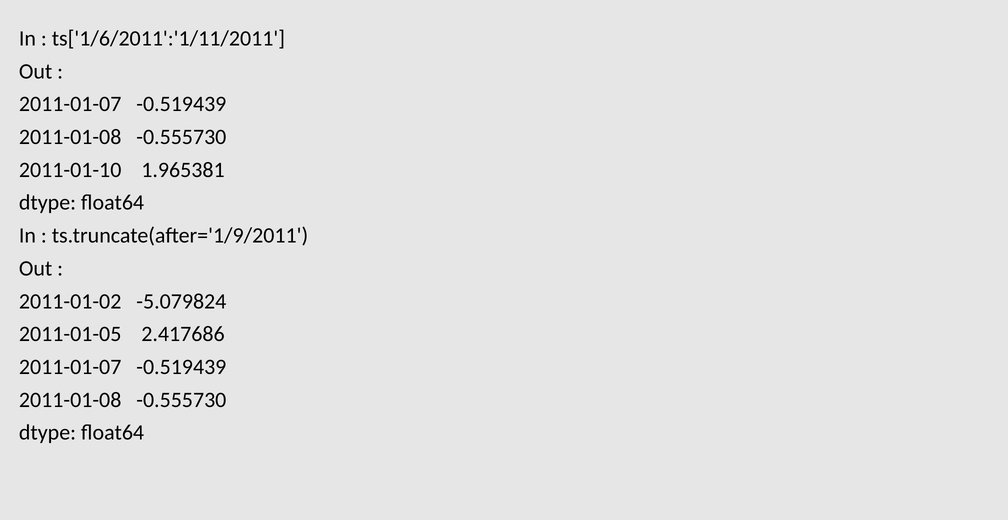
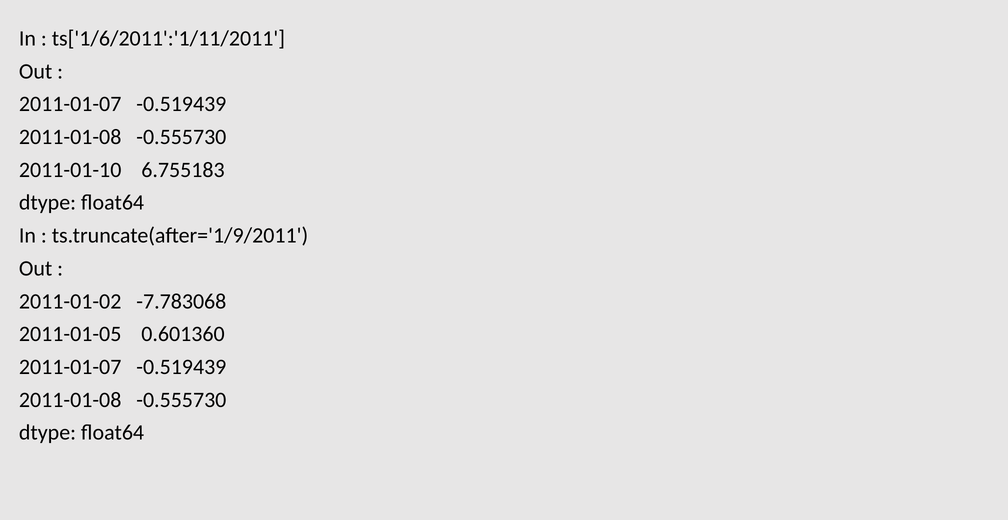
1.965381: 1.965381 -> 6.755183 (183, 170)
-5.079824: -5.079824 -> -7.783068 (181, 301)
2.417686: 2.417686 -> 0.601360 (183, 334)
